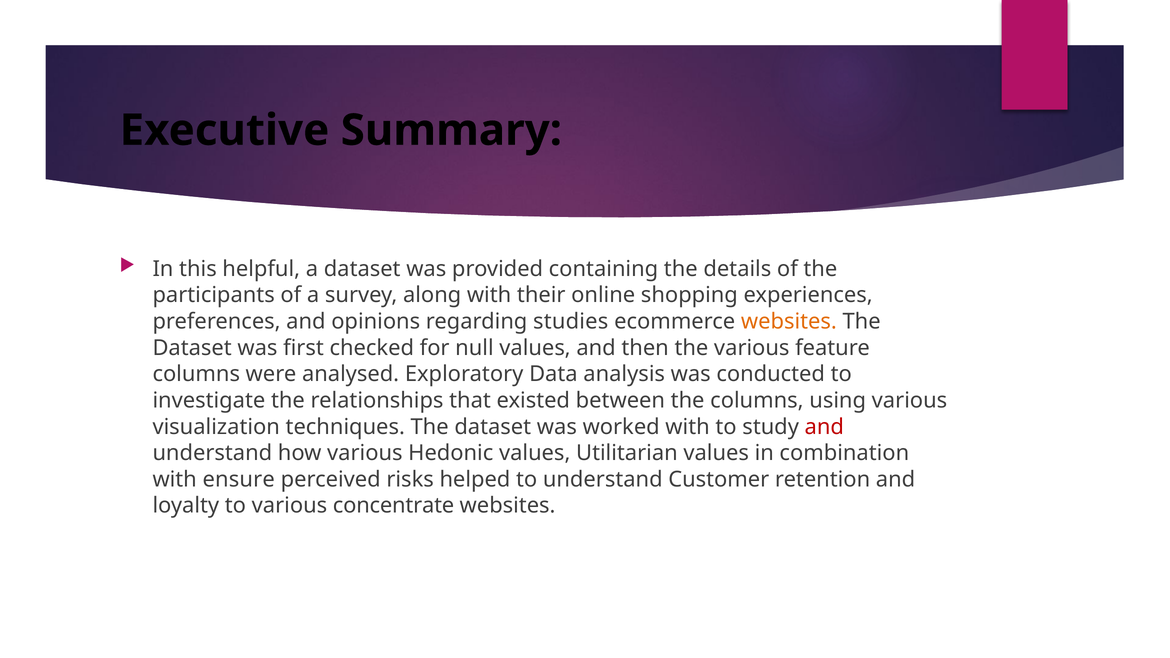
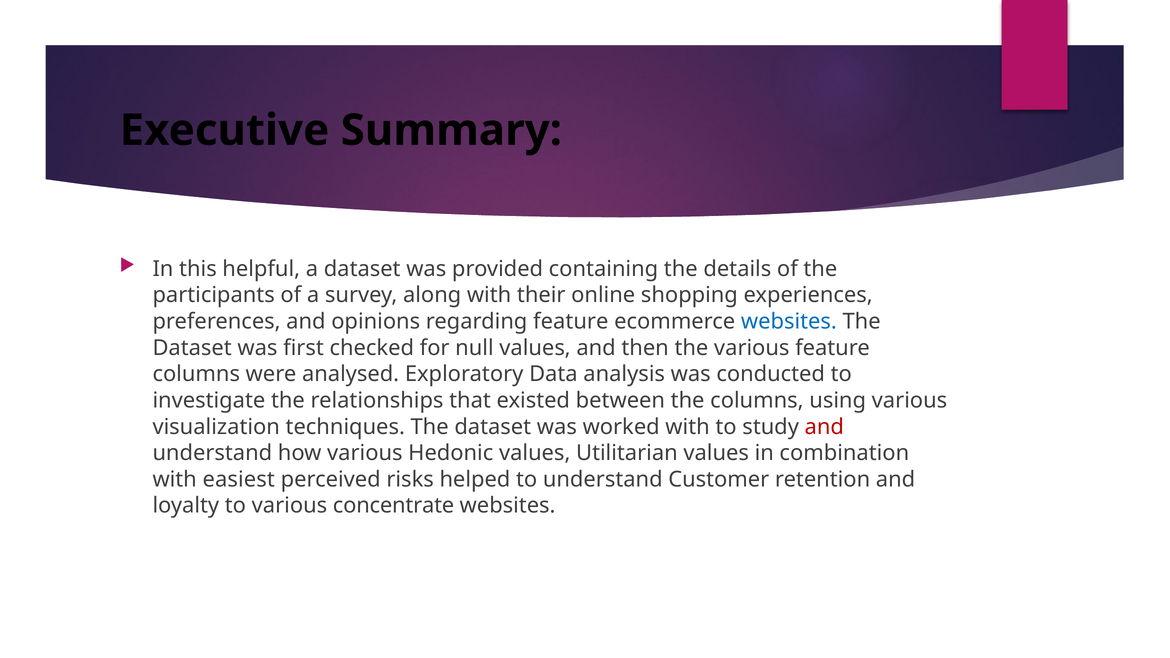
regarding studies: studies -> feature (571, 322)
websites colour: orange -> blue (789, 322)
ensure: ensure -> easiest (239, 480)
